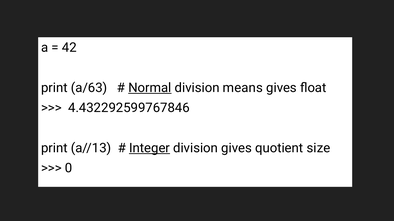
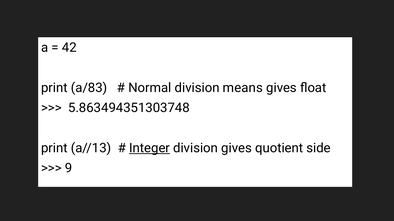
a/63: a/63 -> a/83 (89, 88)
Normal underline: present -> none (150, 88)
4.432292599767846: 4.432292599767846 -> 5.863494351303748 (129, 108)
size: size -> side (319, 148)
0: 0 -> 9 (69, 168)
